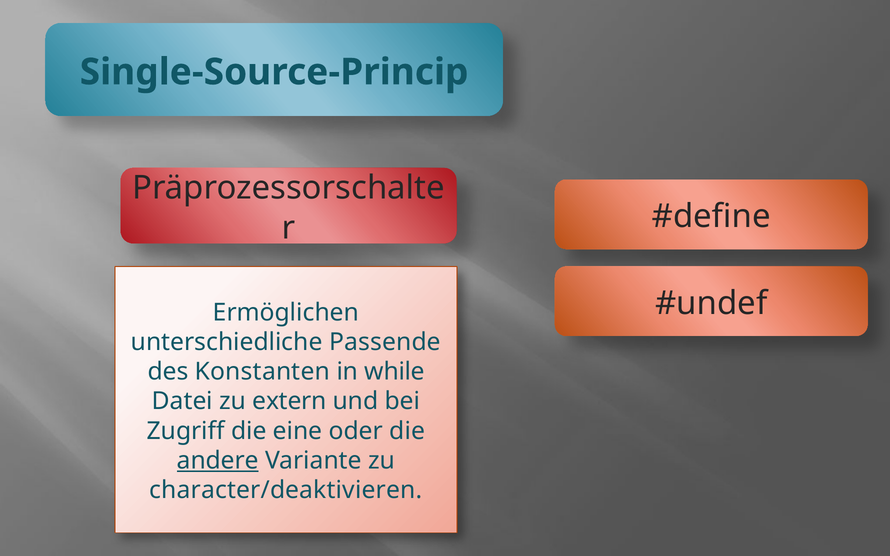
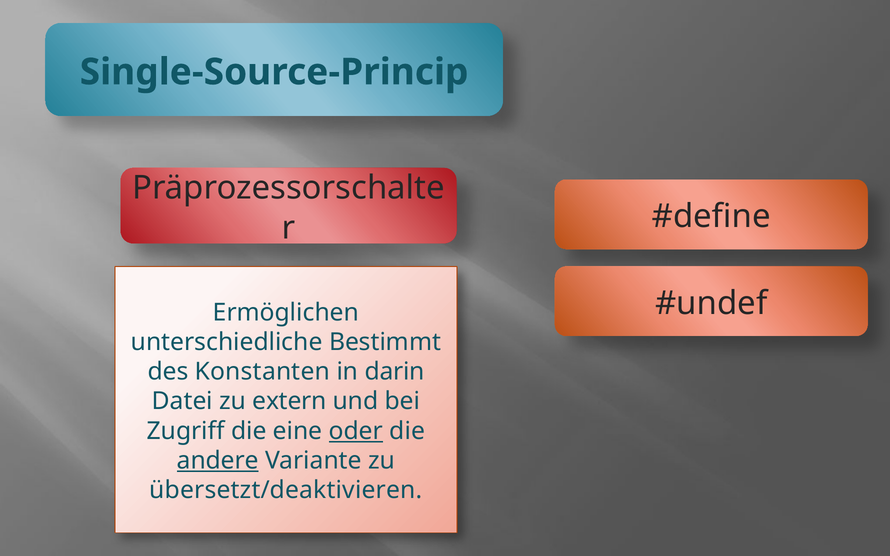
Passende: Passende -> Bestimmt (385, 342)
while: while -> darin (395, 372)
oder underline: none -> present (356, 431)
character/deaktivieren: character/deaktivieren -> übersetzt/deaktivieren (286, 490)
